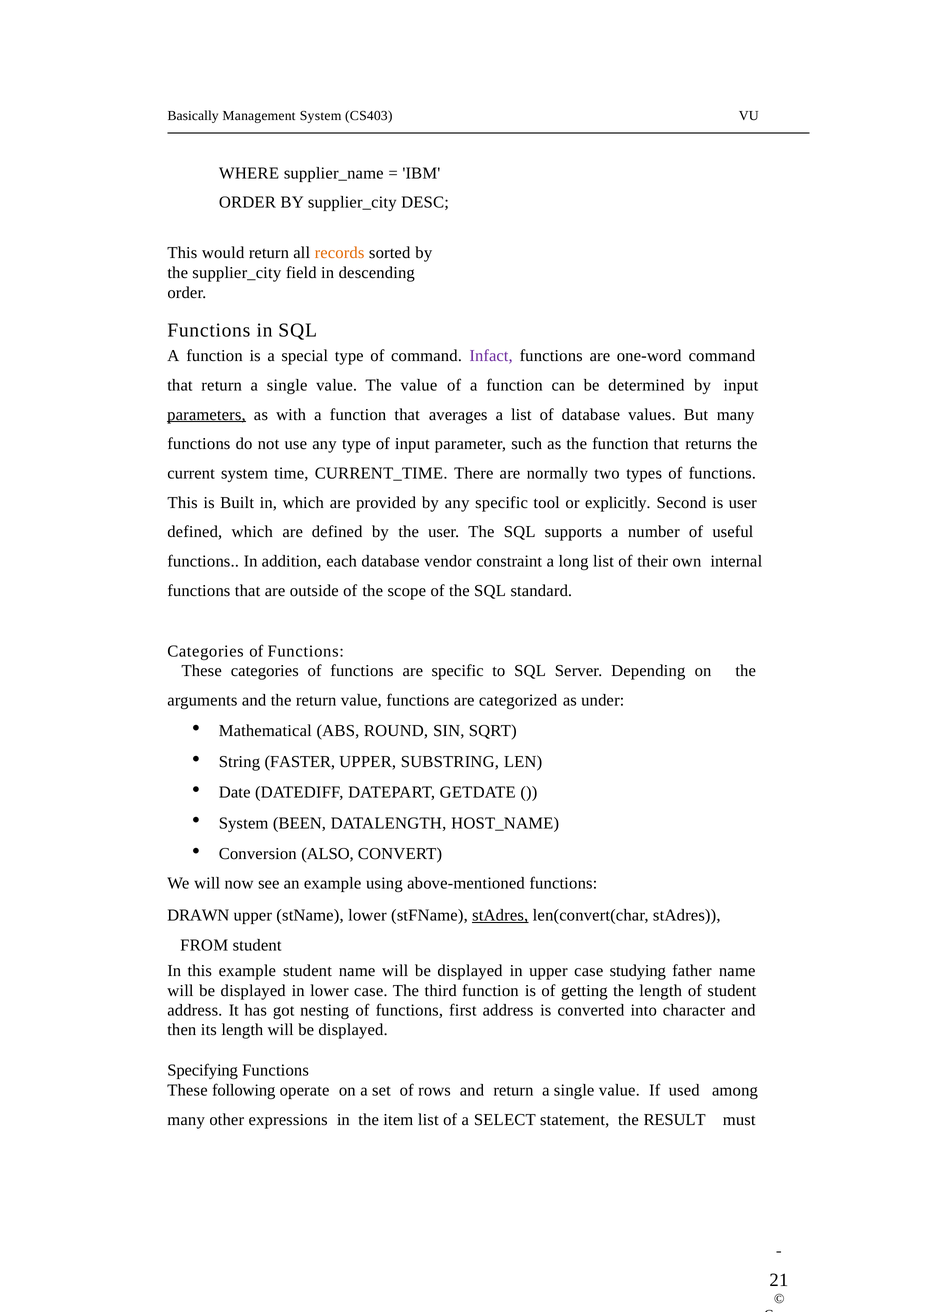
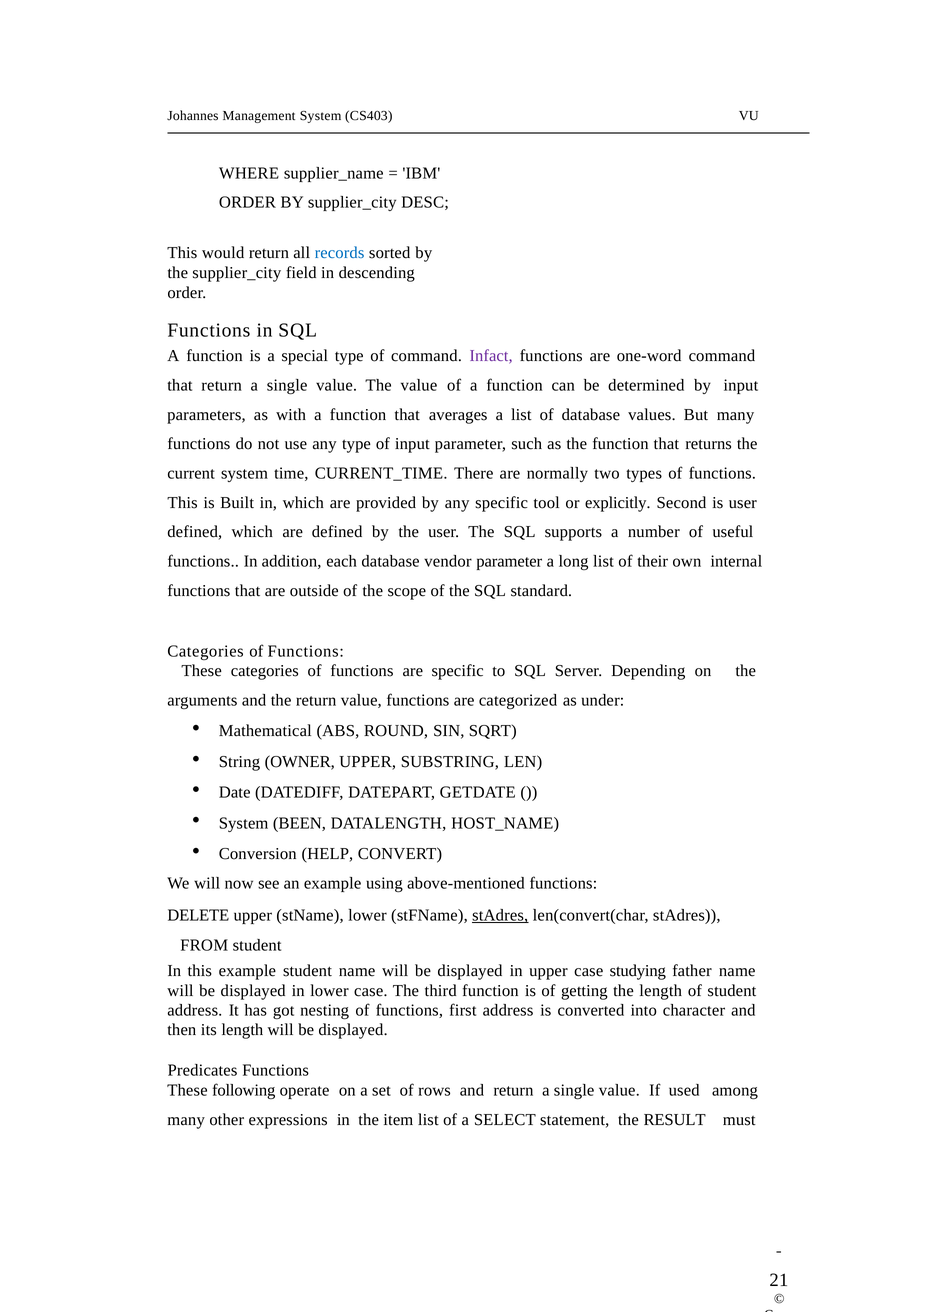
Basically: Basically -> Johannes (193, 116)
records colour: orange -> blue (340, 253)
parameters underline: present -> none (206, 415)
vendor constraint: constraint -> parameter (509, 561)
FASTER: FASTER -> OWNER (300, 762)
ALSO: ALSO -> HELP (327, 854)
DRAWN: DRAWN -> DELETE (198, 915)
Specifying: Specifying -> Predicates (202, 1070)
